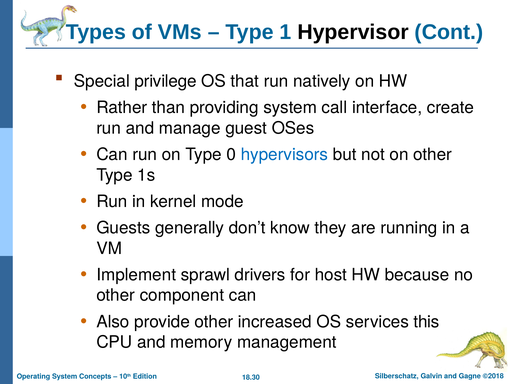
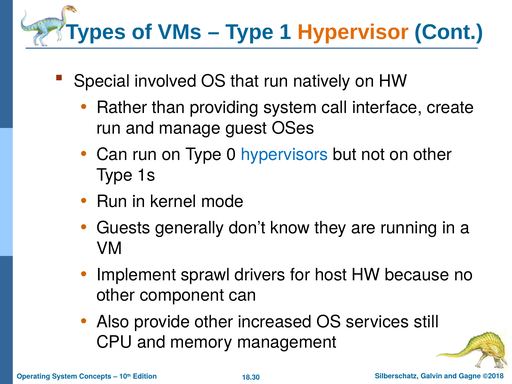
Hypervisor colour: black -> orange (353, 32)
privilege: privilege -> involved (166, 81)
this: this -> still (426, 322)
